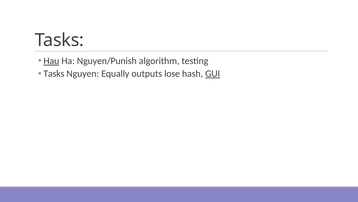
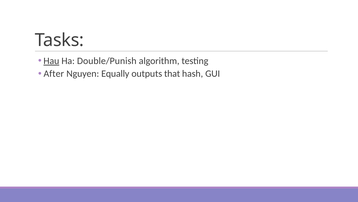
Nguyen/Punish: Nguyen/Punish -> Double/Punish (107, 61)
Tasks: Tasks -> After (54, 73)
lose: lose -> that (172, 73)
GUI underline: present -> none (213, 73)
